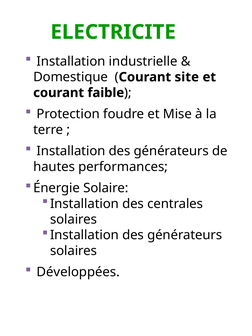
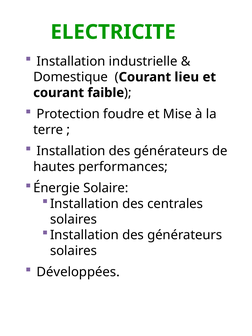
site: site -> lieu (187, 77)
